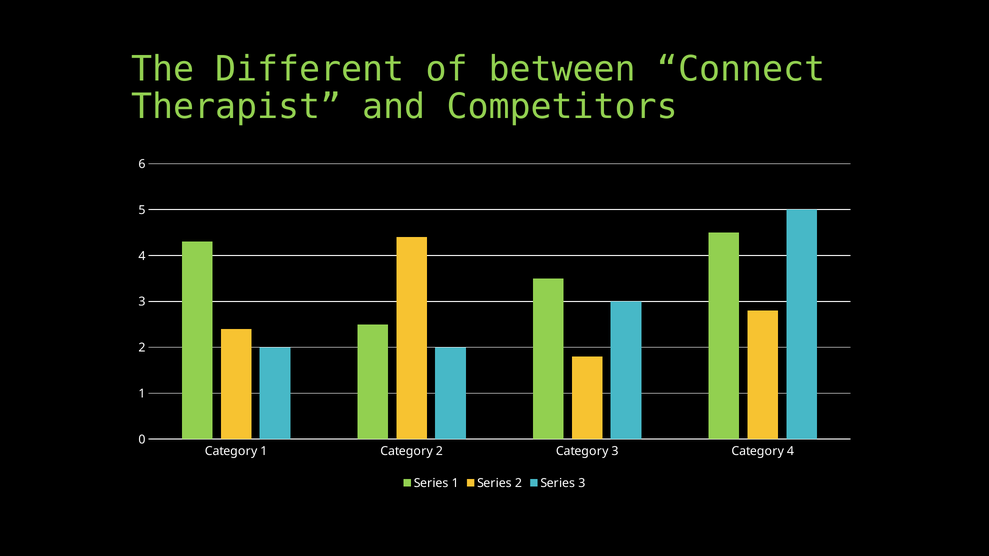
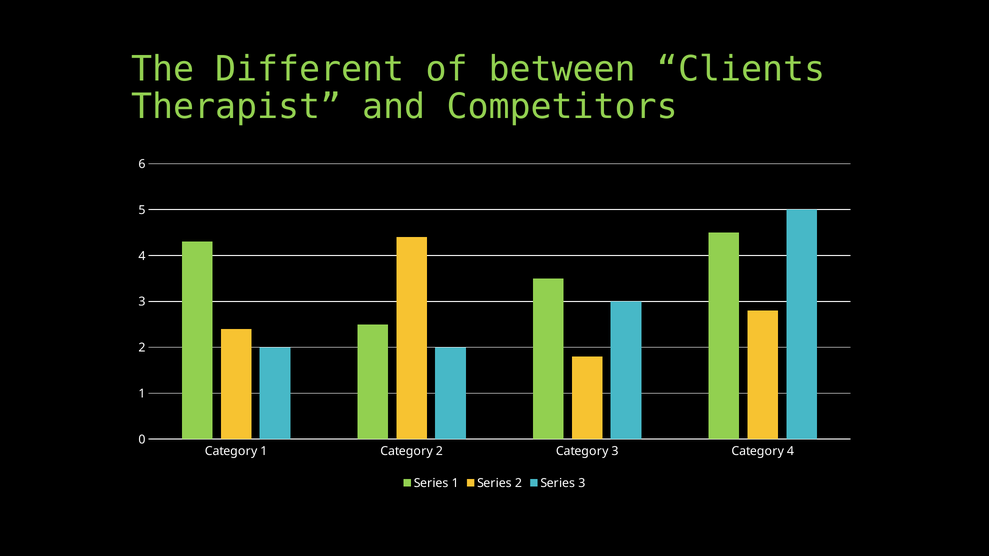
Connect: Connect -> Clients (741, 69)
